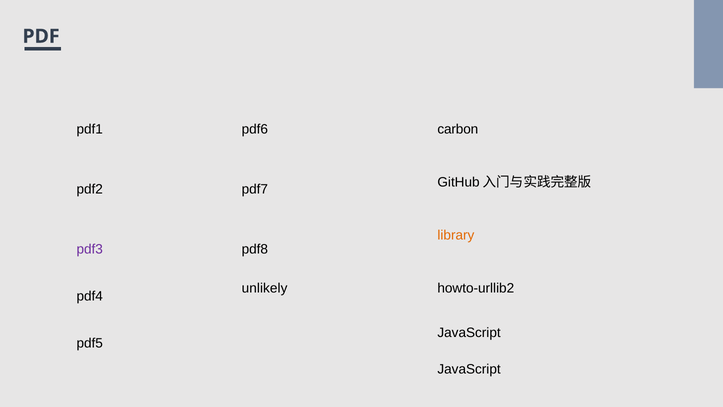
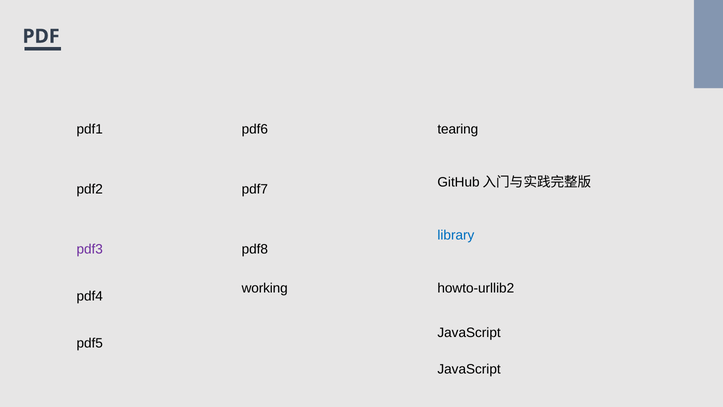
carbon: carbon -> tearing (458, 129)
library colour: orange -> blue (456, 235)
unlikely: unlikely -> working (265, 288)
